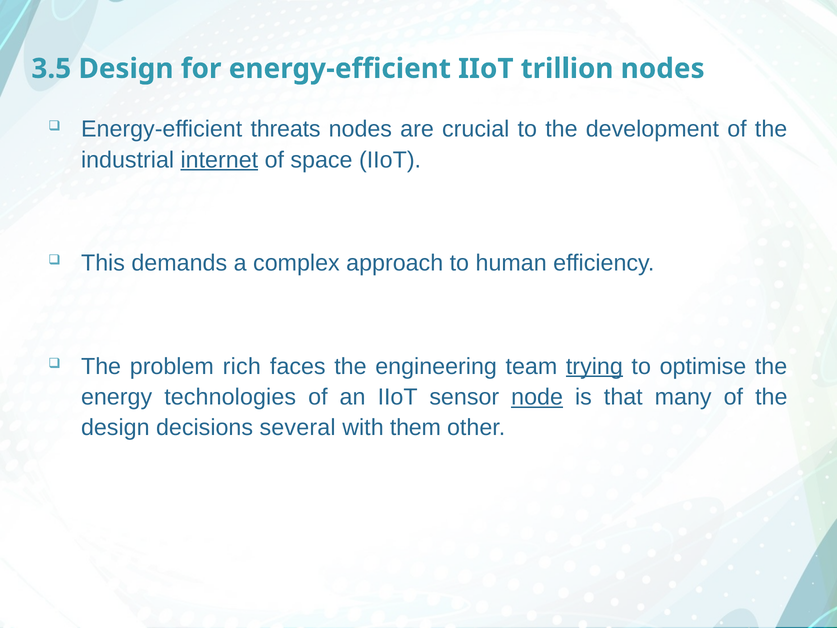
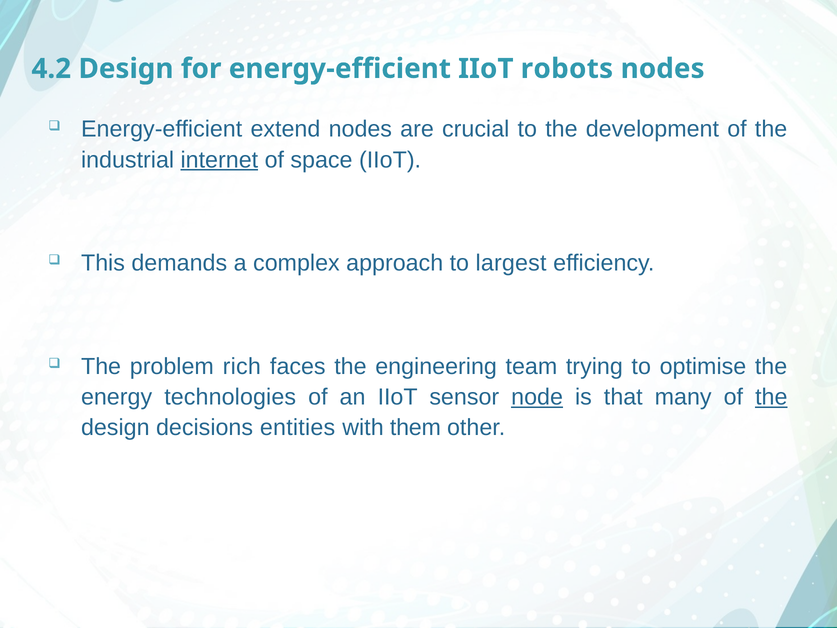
3.5: 3.5 -> 4.2 (51, 69)
trillion: trillion -> robots (567, 69)
threats: threats -> extend (285, 129)
human: human -> largest (511, 263)
trying underline: present -> none (594, 366)
the underline: none -> present (771, 397)
several: several -> entities (298, 428)
